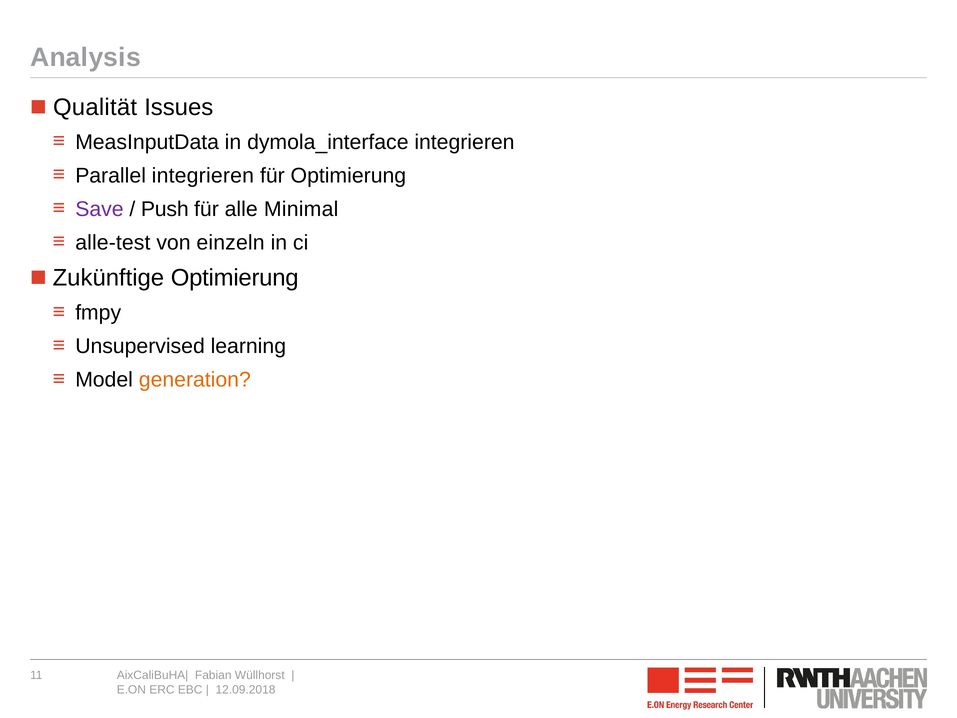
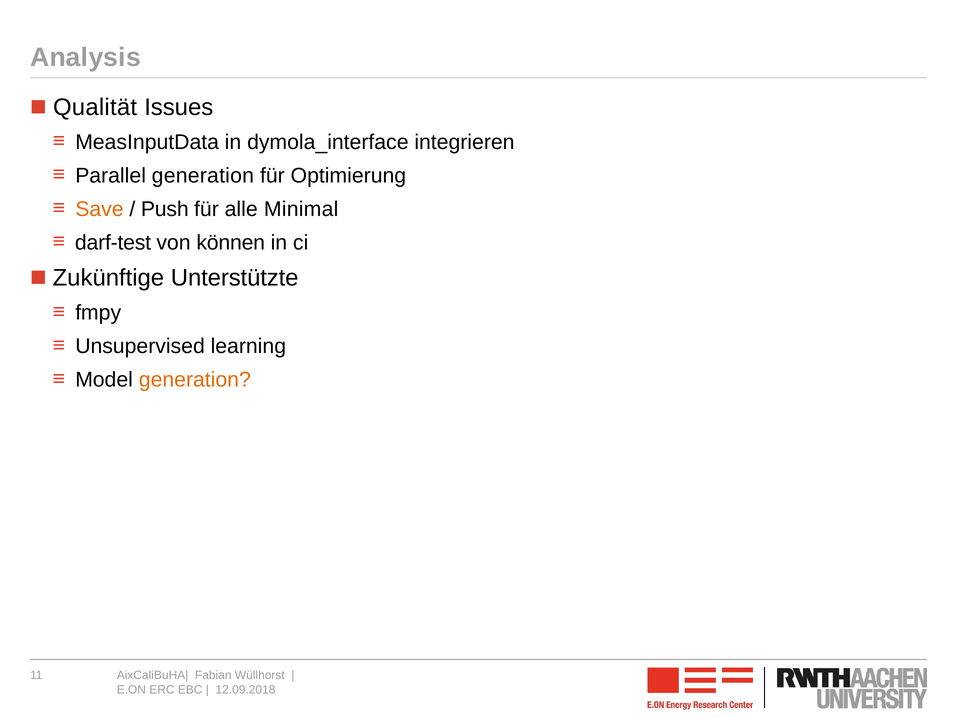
Parallel integrieren: integrieren -> generation (203, 176)
Save colour: purple -> orange (99, 209)
alle-test: alle-test -> darf-test (113, 243)
einzeln: einzeln -> können (231, 243)
Zukünftige Optimierung: Optimierung -> Unterstützte (235, 278)
